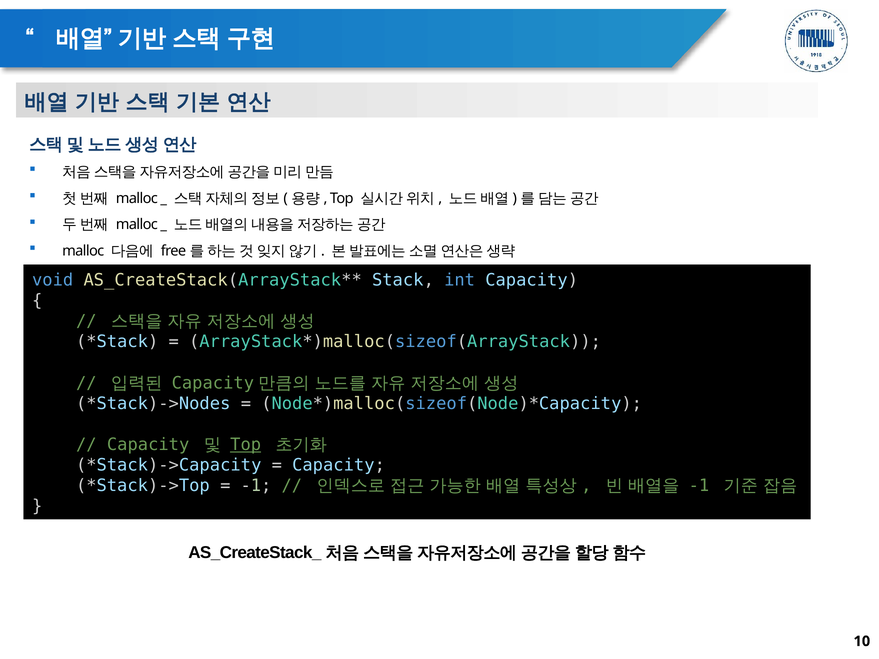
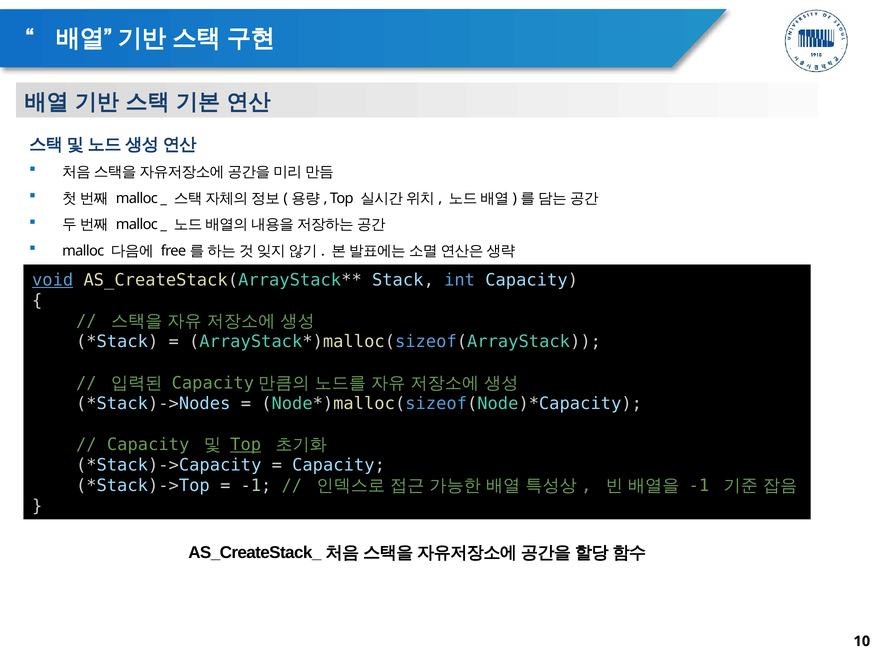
void underline: none -> present (53, 280)
